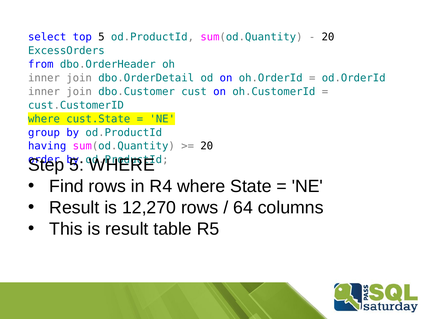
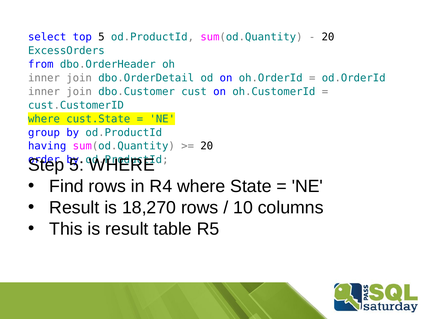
12,270: 12,270 -> 18,270 (149, 207)
64: 64 -> 10 (243, 207)
